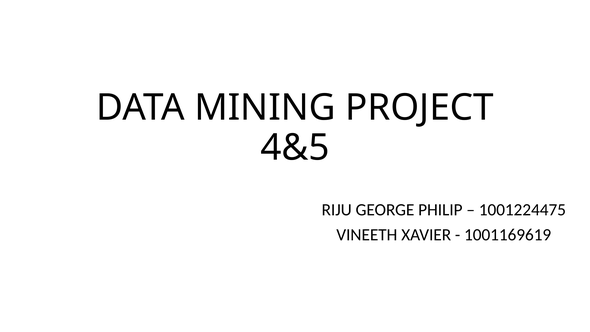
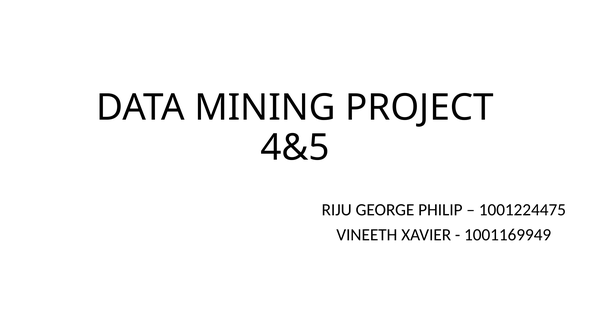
1001169619: 1001169619 -> 1001169949 (508, 235)
